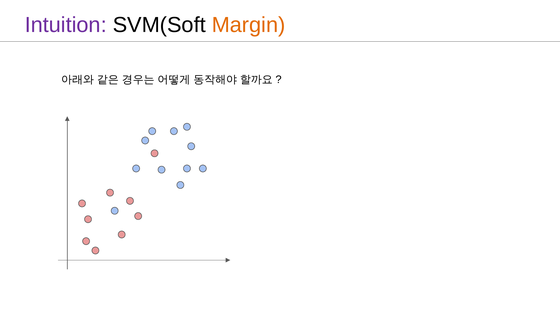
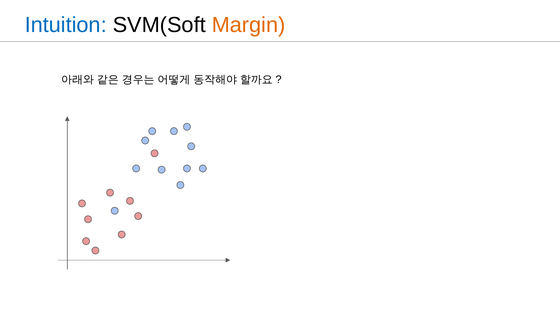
Intuition colour: purple -> blue (66, 25)
